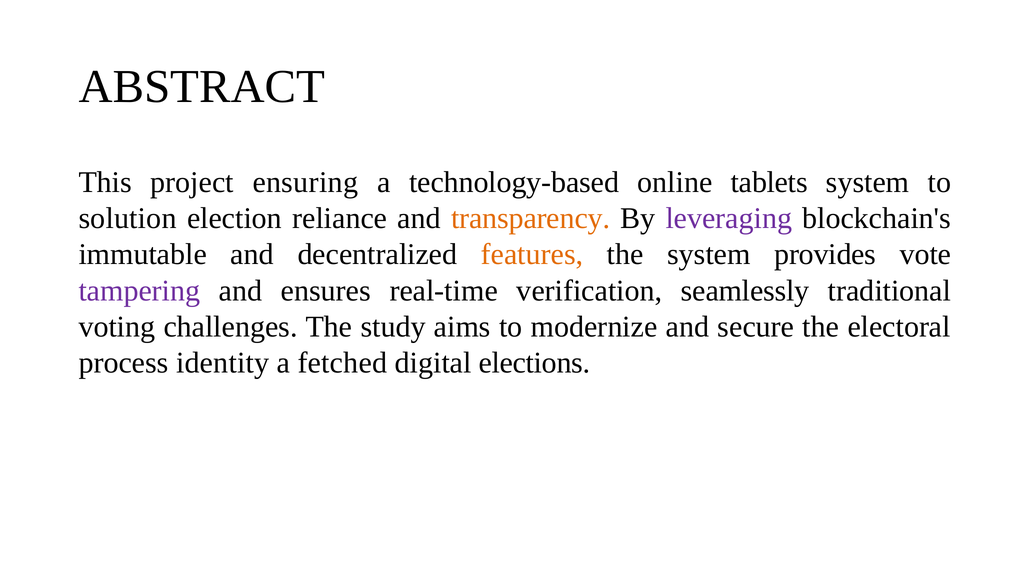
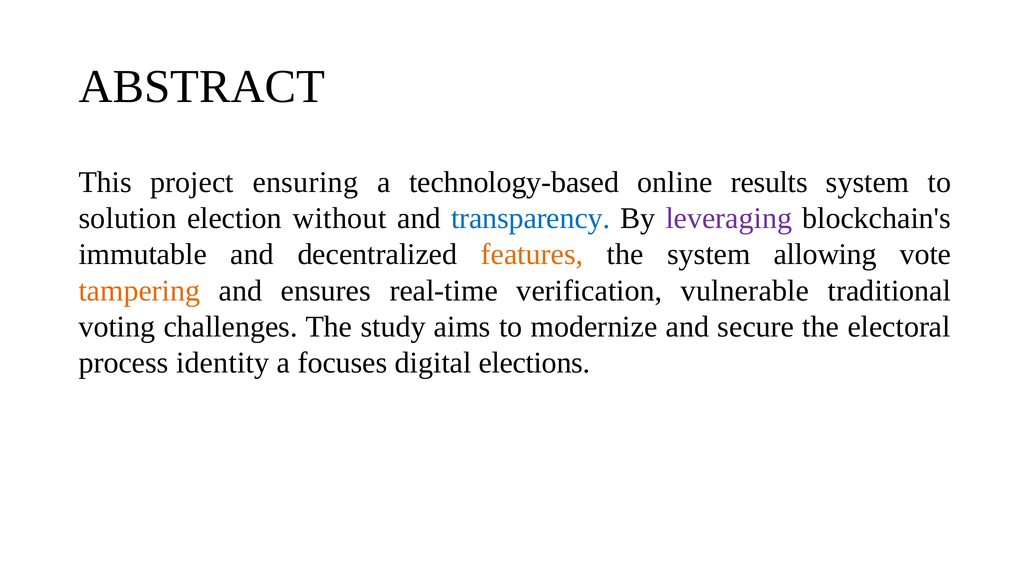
tablets: tablets -> results (769, 183)
reliance: reliance -> without (340, 219)
transparency colour: orange -> blue (531, 219)
provides: provides -> allowing (825, 255)
tampering colour: purple -> orange (139, 291)
seamlessly: seamlessly -> vulnerable (745, 291)
fetched: fetched -> focuses (343, 363)
